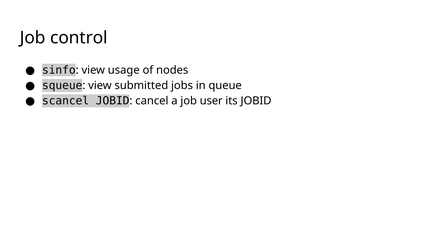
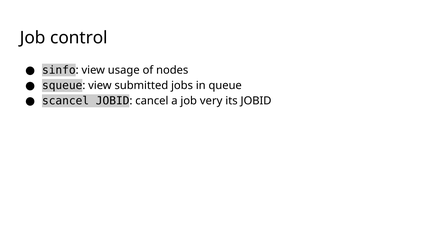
user: user -> very (211, 101)
